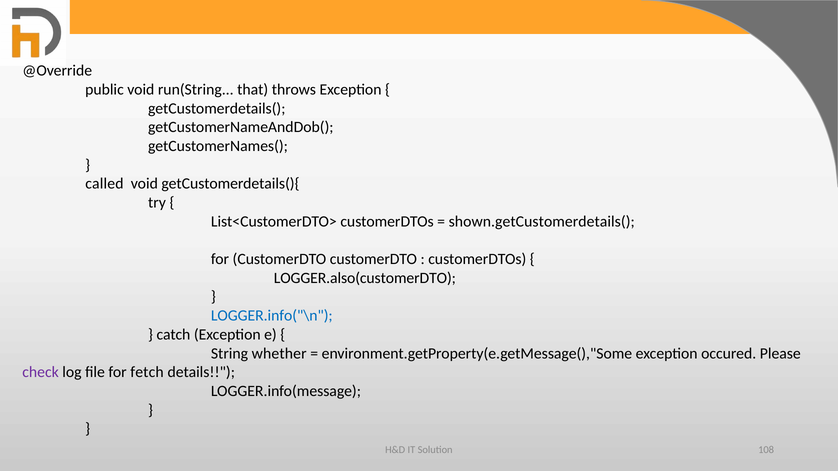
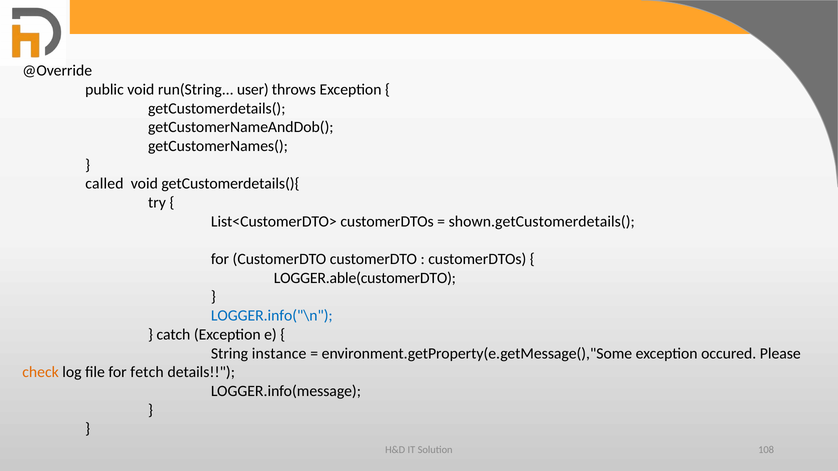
that: that -> user (253, 90)
LOGGER.also(customerDTO: LOGGER.also(customerDTO -> LOGGER.able(customerDTO (365, 278)
whether: whether -> instance (279, 354)
check colour: purple -> orange (41, 372)
